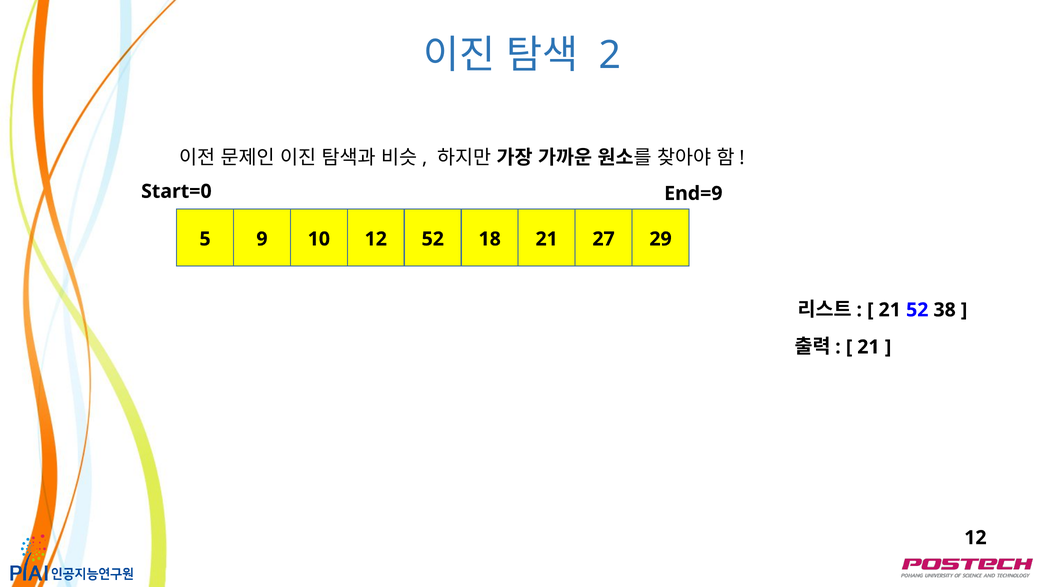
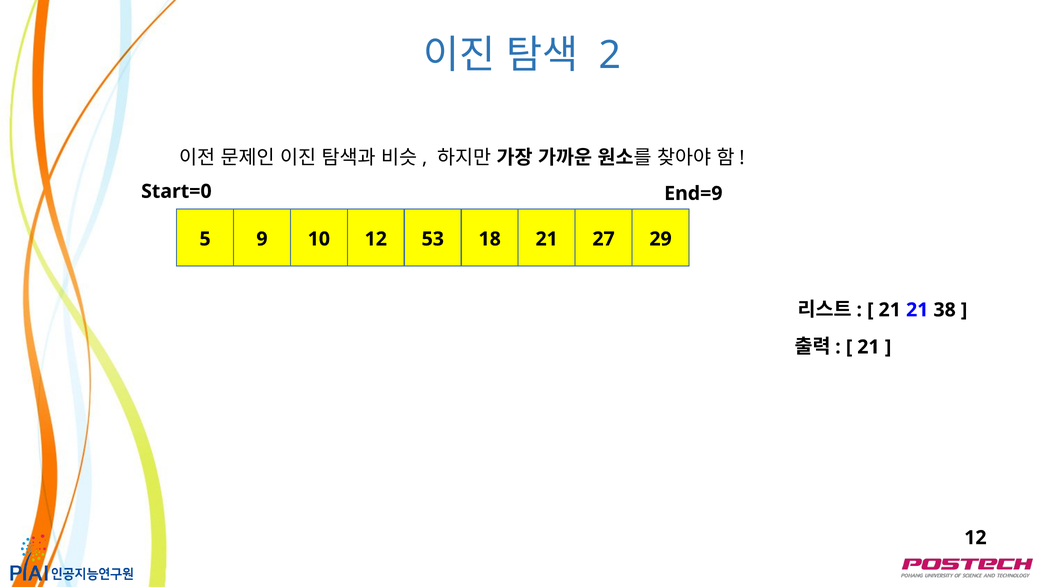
12 52: 52 -> 53 (433, 239)
21 52: 52 -> 21 (917, 310)
